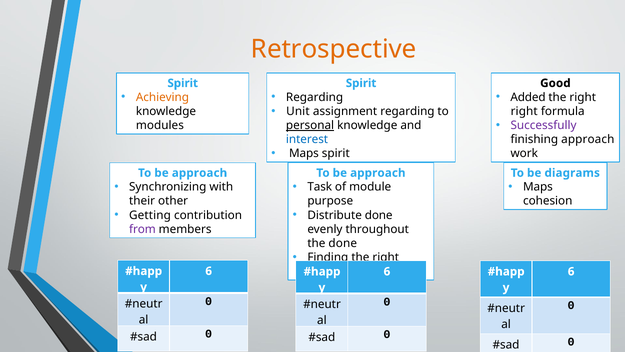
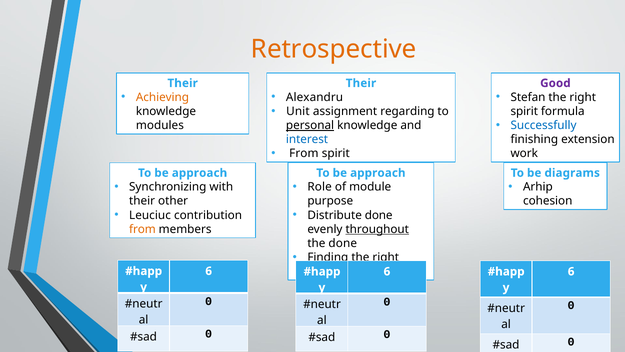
Spirit: Spirit -> Their (183, 83)
Spirit: Spirit -> Their (361, 83)
Good colour: black -> purple (555, 83)
Regarding: Regarding -> Alexandru (315, 97)
Added: Added -> Stefan (528, 97)
right: right -> spirit (524, 111)
Successfully colour: purple -> blue (544, 125)
finishing approach: approach -> extension (588, 139)
Maps: Maps -> From (304, 153)
Task: Task -> Role (320, 187)
Maps: Maps -> Arhip (538, 187)
Getting: Getting -> Leuciuc (150, 215)
from colour: purple -> orange (142, 229)
throughout underline: none -> present (377, 229)
